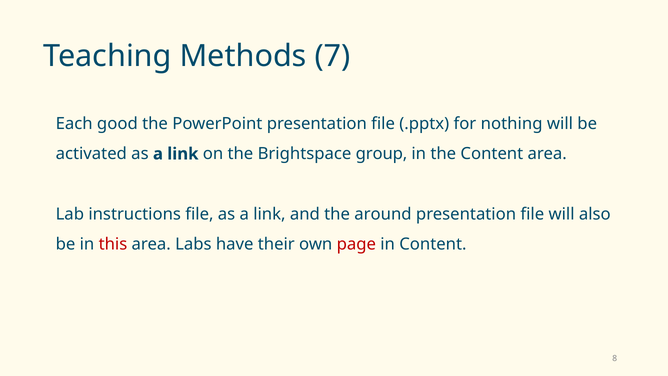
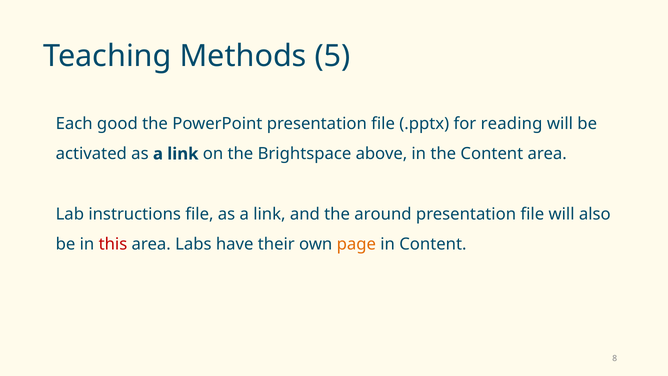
7: 7 -> 5 (332, 56)
nothing: nothing -> reading (512, 124)
group: group -> above (381, 154)
page colour: red -> orange (356, 244)
